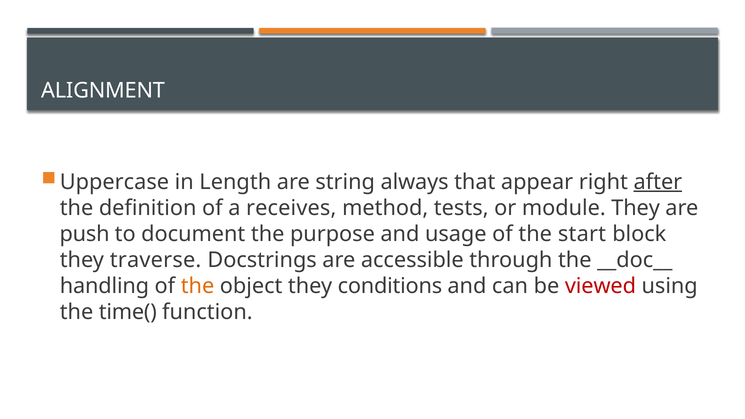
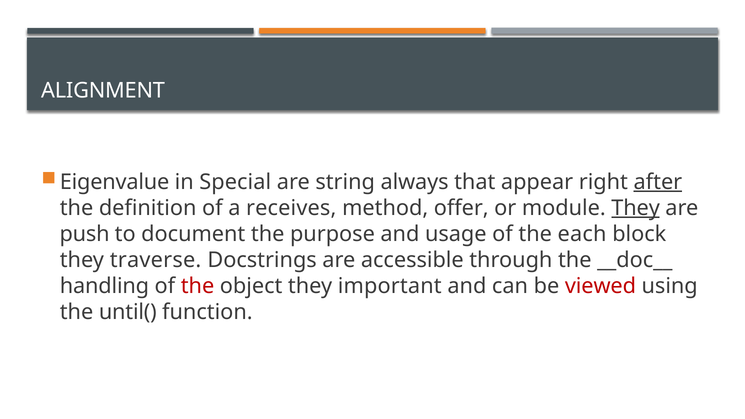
Uppercase: Uppercase -> Eigenvalue (115, 182)
Length: Length -> Special (235, 182)
tests: tests -> offer (461, 208)
They underline: none -> present (636, 208)
start: start -> each (582, 234)
the colour: orange -> red (198, 286)
conditions: conditions -> important (390, 286)
time(: time( -> until( (128, 312)
